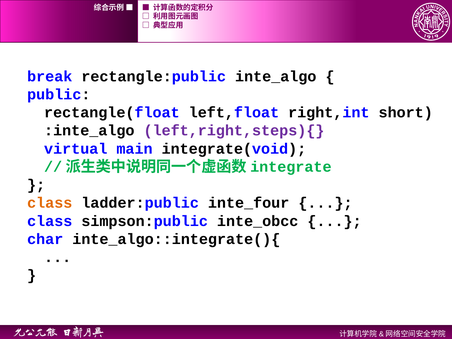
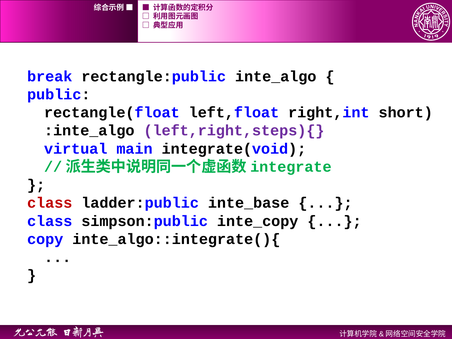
class colour: orange -> red (50, 203)
inte_four: inte_four -> inte_base (249, 203)
inte_obcc: inte_obcc -> inte_copy (258, 221)
char: char -> copy (45, 239)
